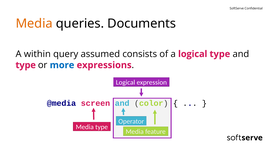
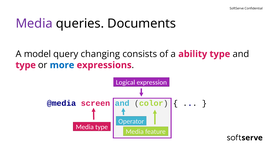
Media colour: orange -> purple (34, 23)
within: within -> model (37, 54)
assumed: assumed -> changing (100, 54)
a logical: logical -> ability (193, 54)
